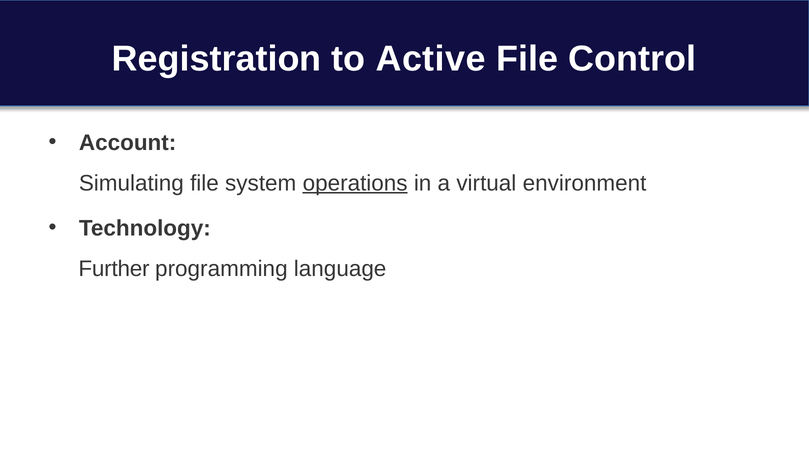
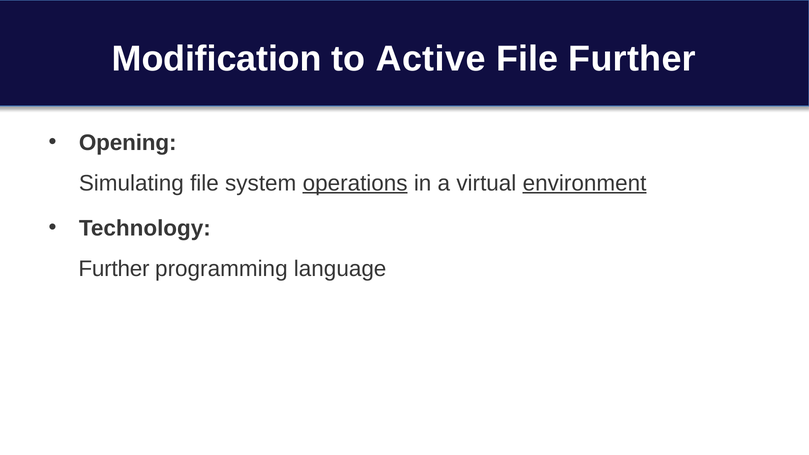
Registration: Registration -> Modification (217, 59)
File Control: Control -> Further (632, 59)
Account: Account -> Opening (128, 143)
environment underline: none -> present (585, 183)
